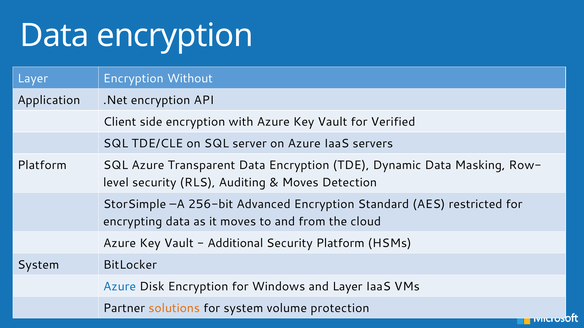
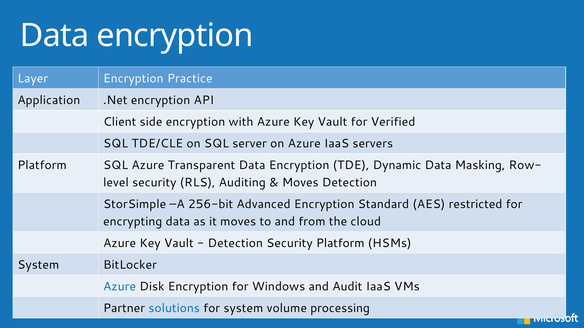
Without: Without -> Practice (190, 79)
Additional: Additional -> Detection (235, 243)
and Layer: Layer -> Audit (347, 287)
solutions colour: orange -> blue (174, 309)
protection: protection -> processing (340, 309)
